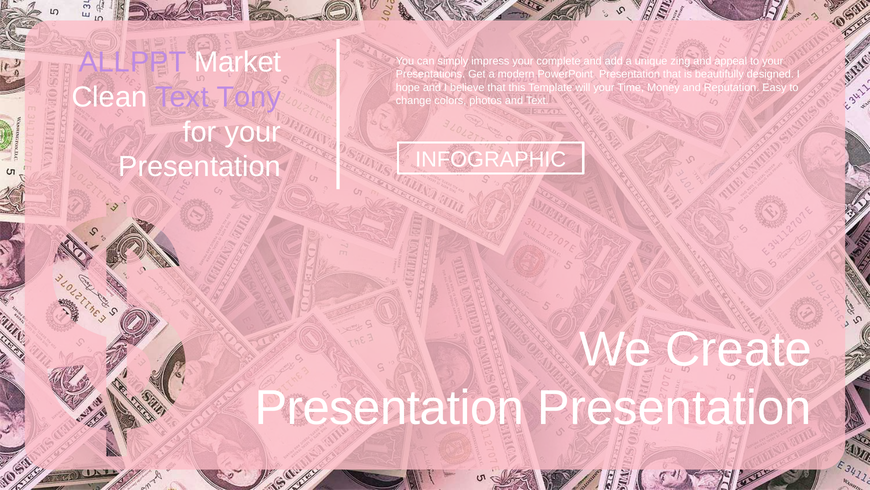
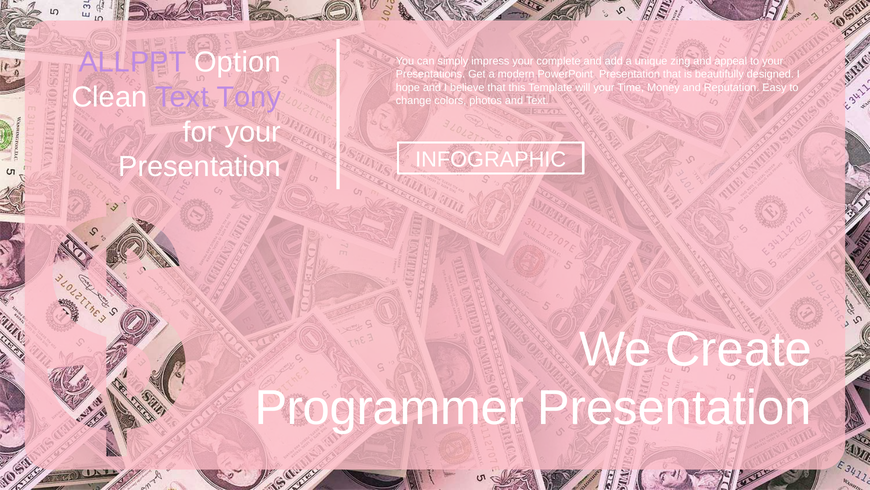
Market: Market -> Option (238, 62)
Presentation: Presentation -> Programmer (389, 408)
